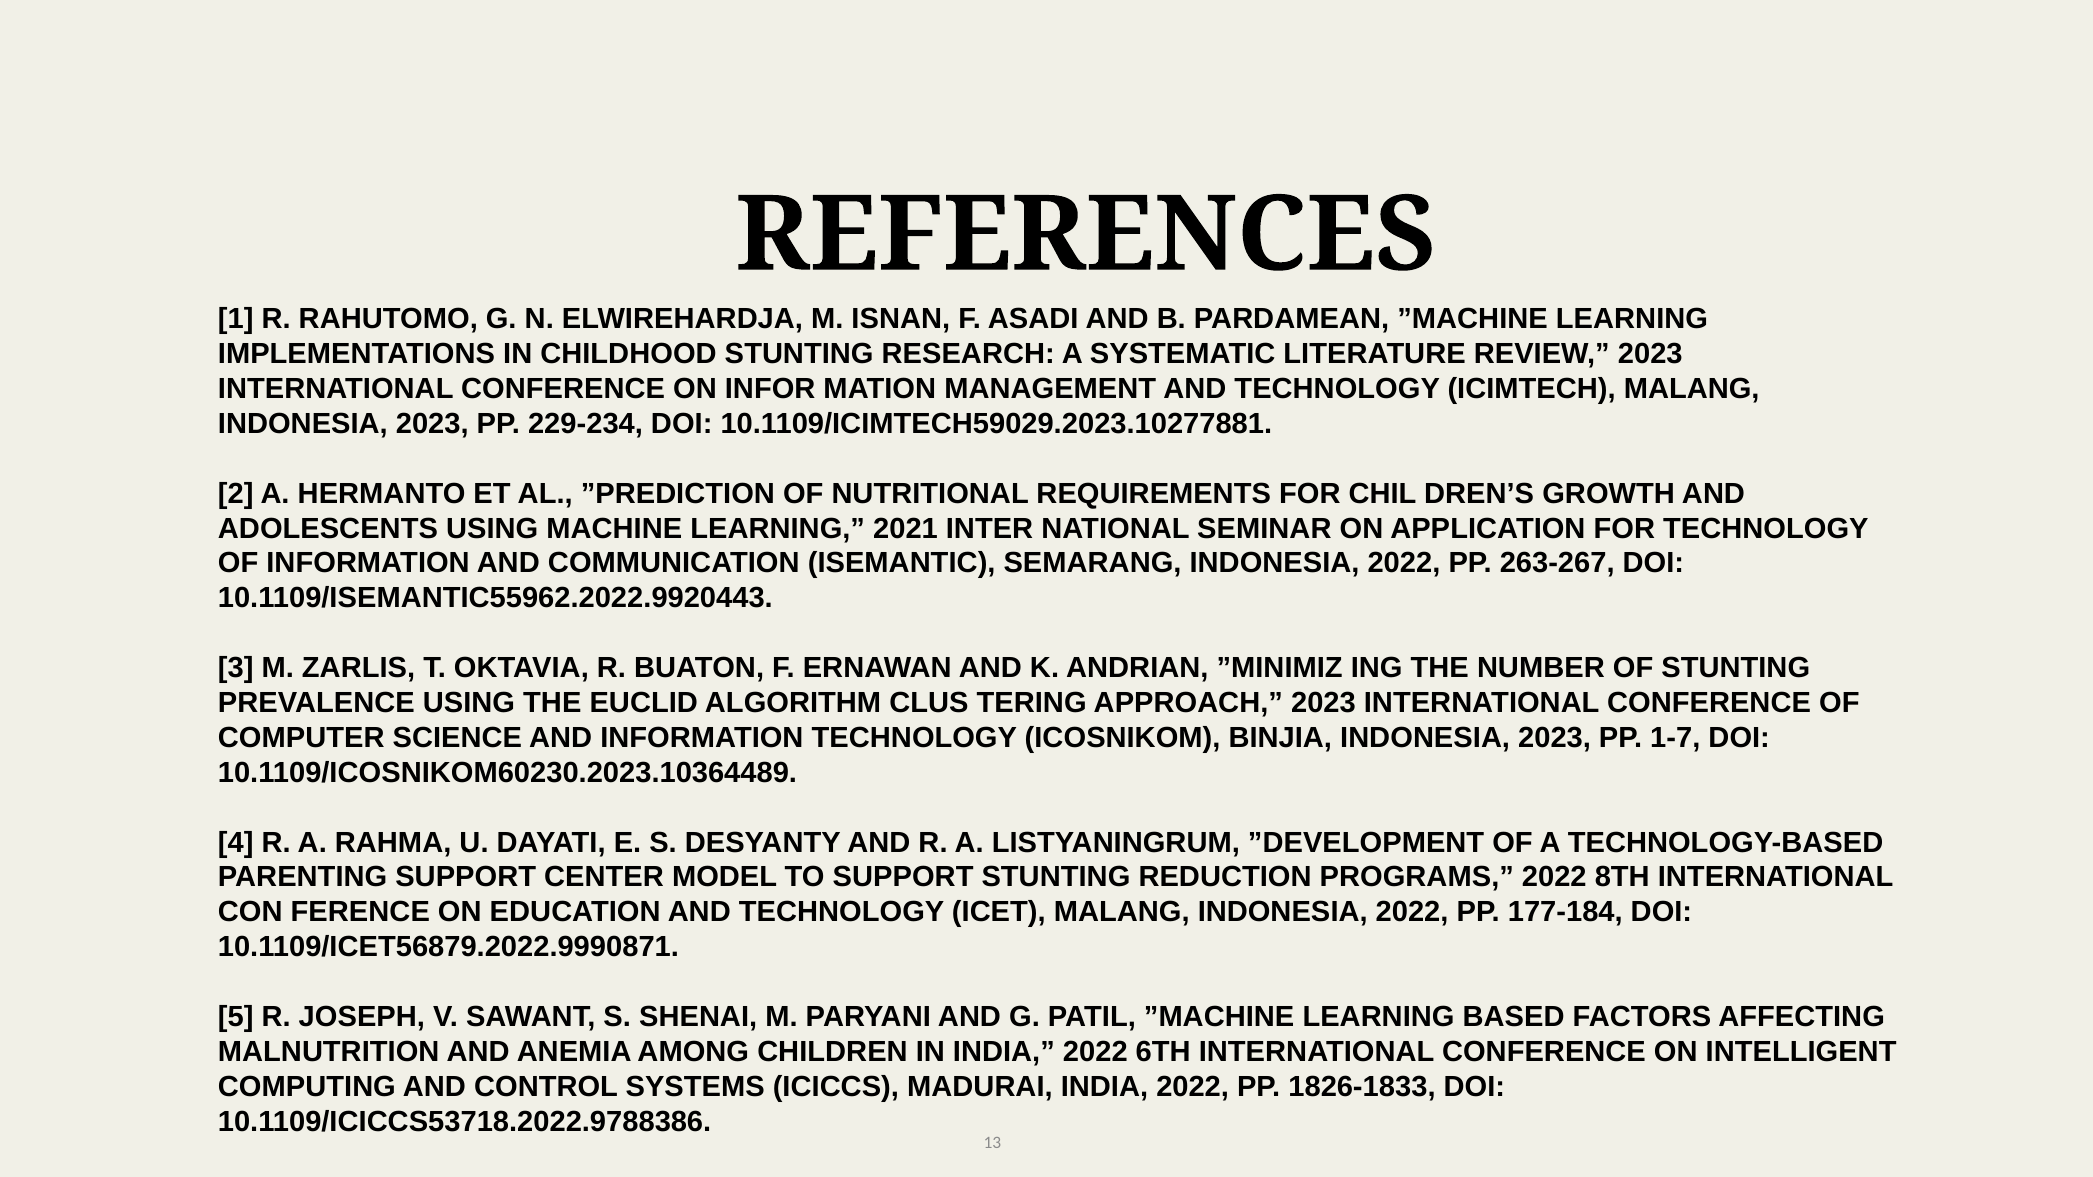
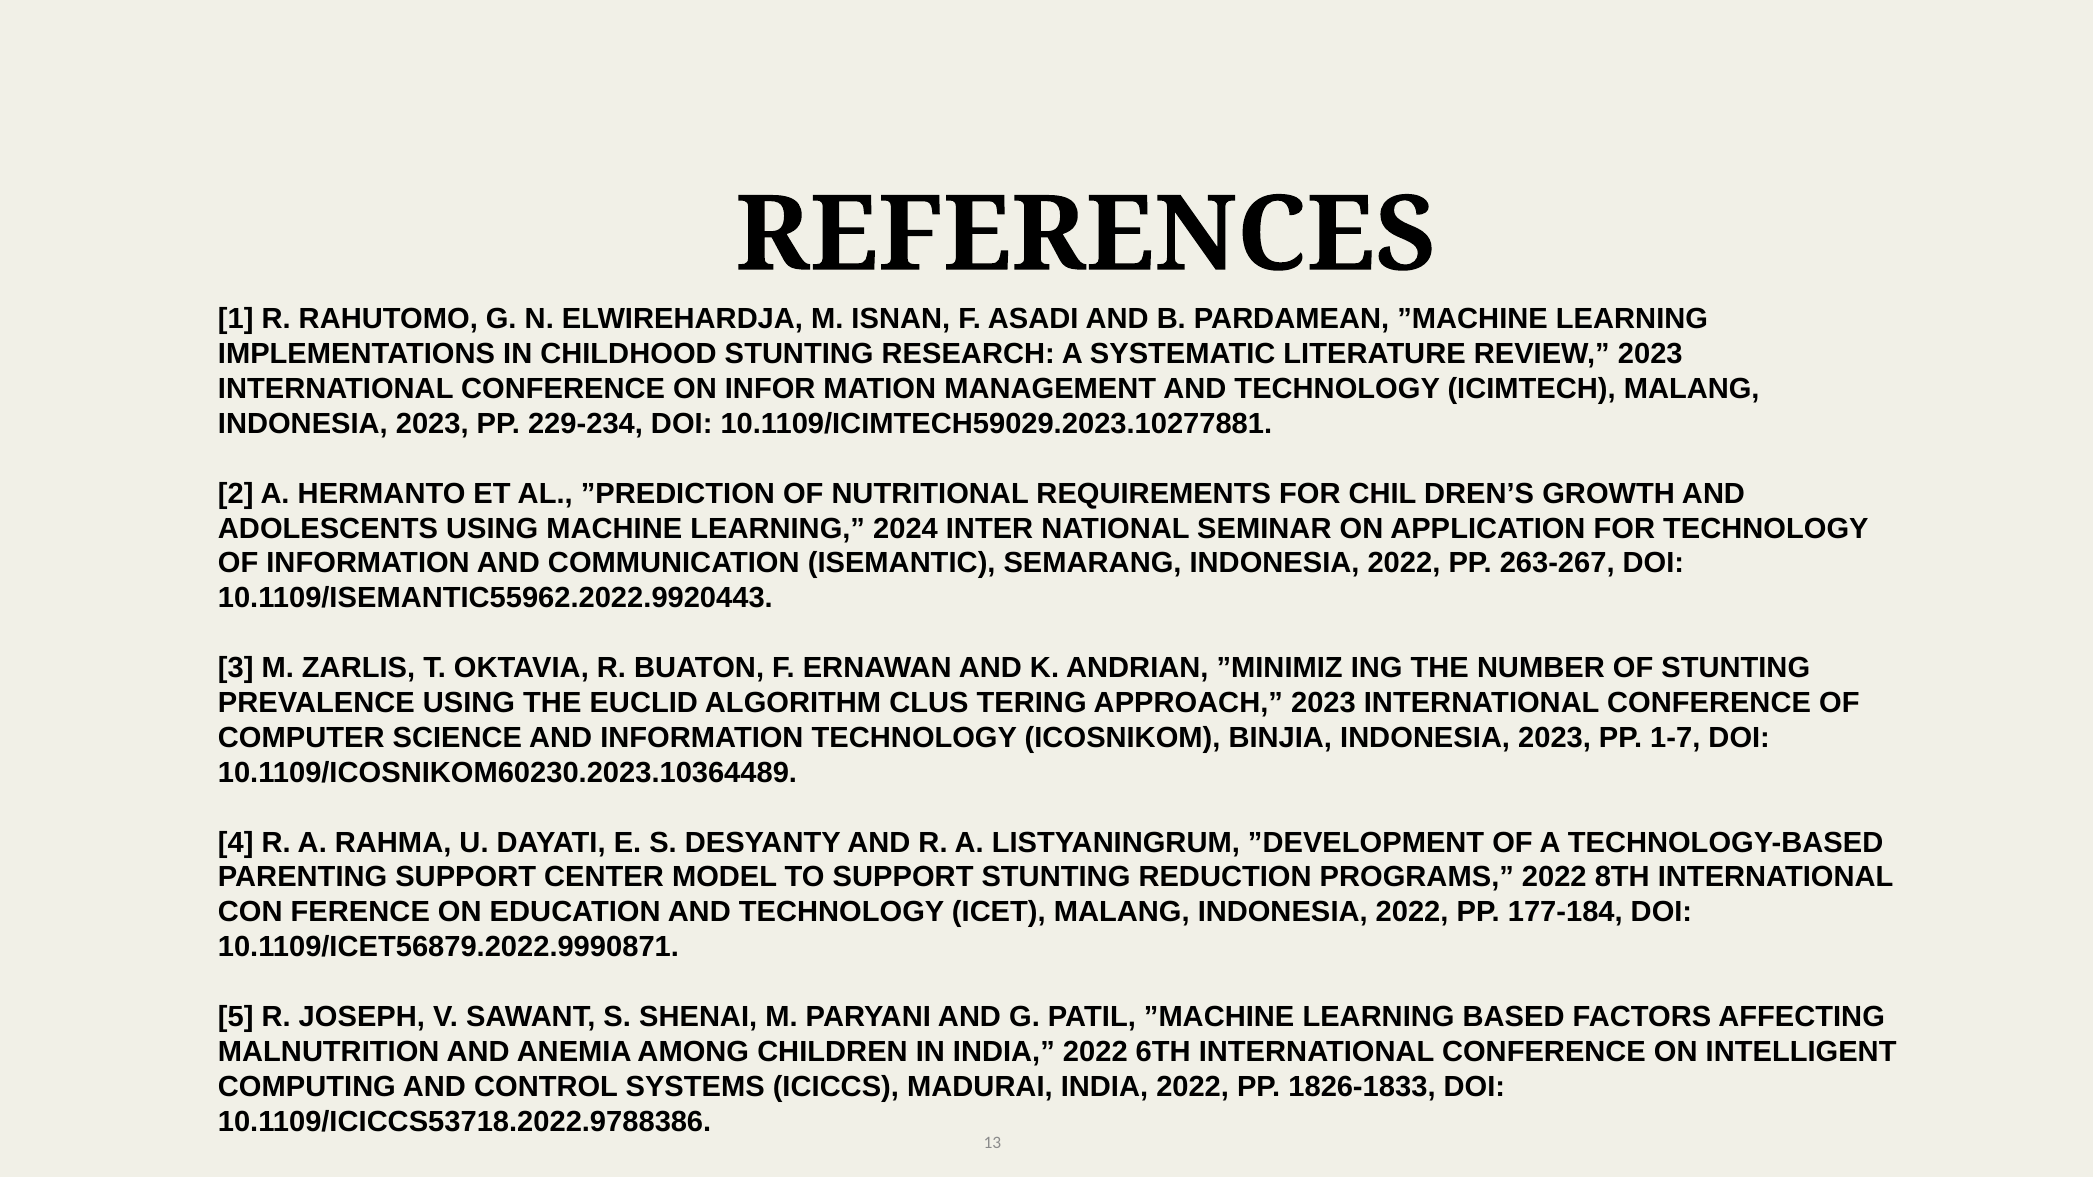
2021: 2021 -> 2024 (906, 529)
